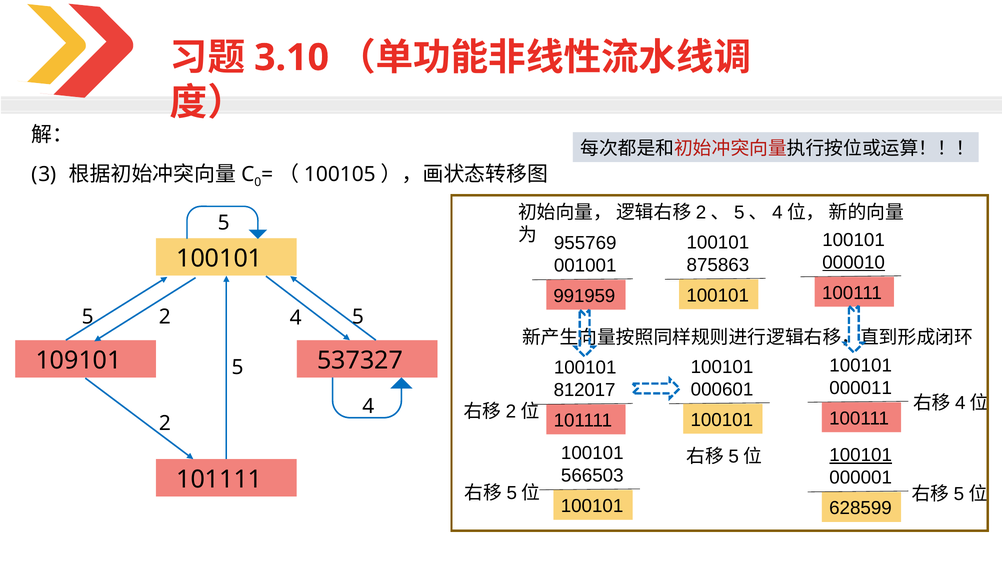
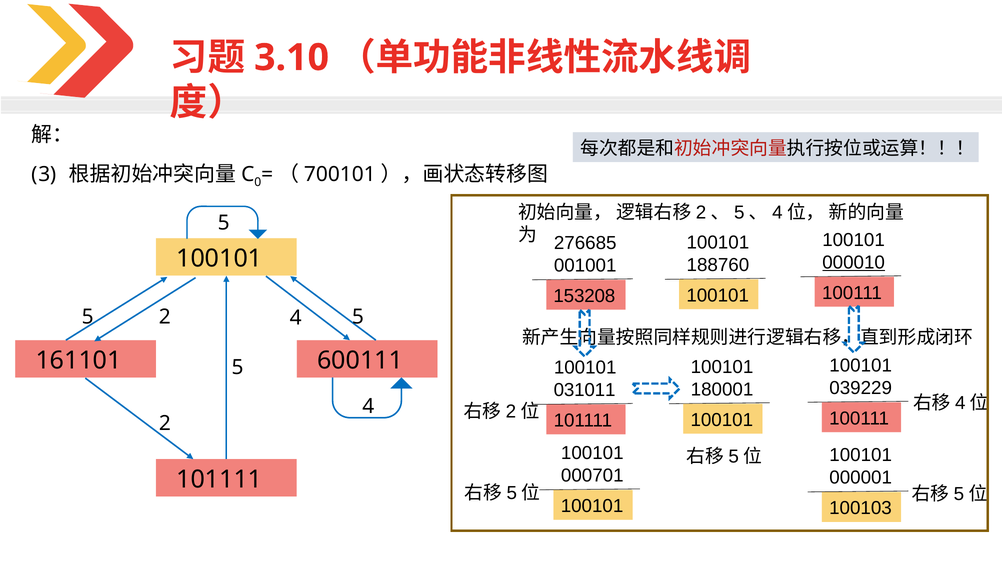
100105: 100105 -> 700101 (340, 174)
955769: 955769 -> 276685 (585, 243)
875863: 875863 -> 188760 (718, 265)
991959: 991959 -> 153208 (584, 296)
109101: 109101 -> 161101 (79, 361)
537327: 537327 -> 600111 (360, 361)
000011: 000011 -> 039229 (861, 388)
000601: 000601 -> 180001 (722, 390)
812017: 812017 -> 031011 (585, 391)
100101 underline: present -> none (861, 456)
566503: 566503 -> 000701 (592, 476)
628599: 628599 -> 100103 (860, 509)
